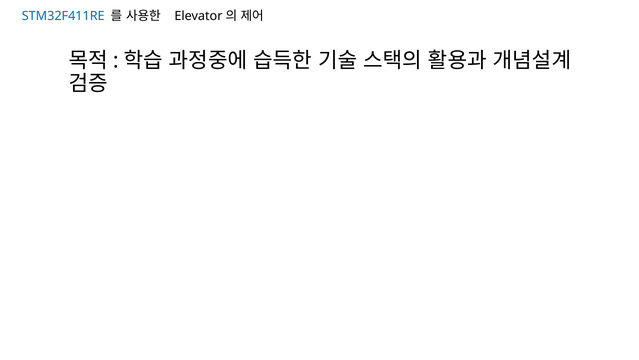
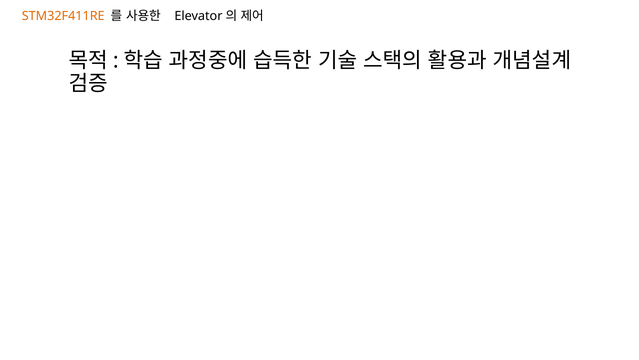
STM32F411RE colour: blue -> orange (63, 16)
